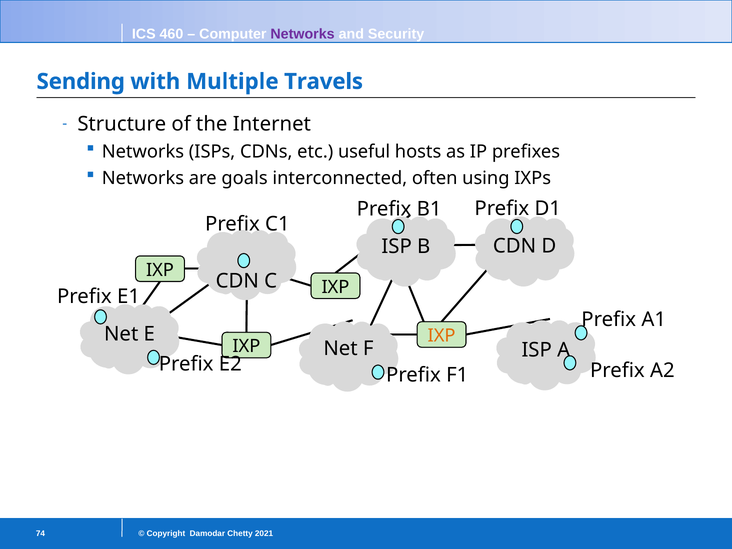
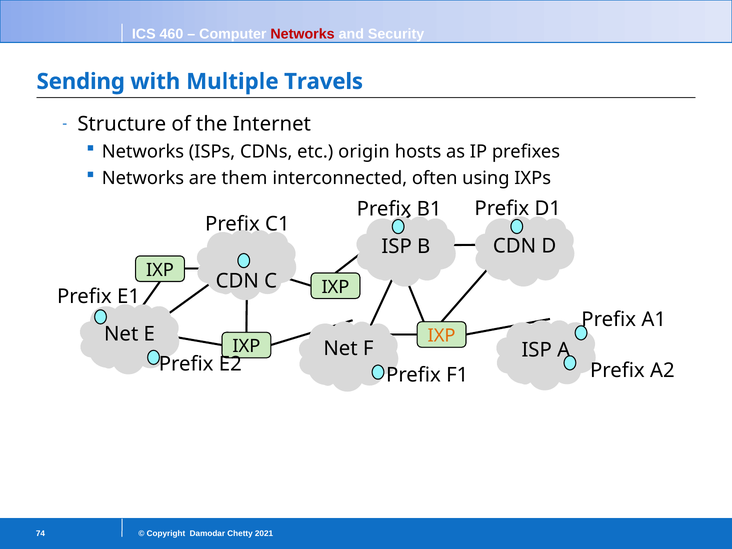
Networks colour: purple -> red (303, 34)
useful: useful -> origin (364, 152)
goals: goals -> them (244, 178)
